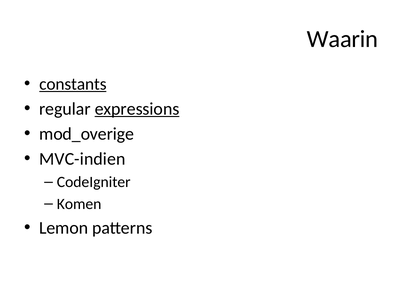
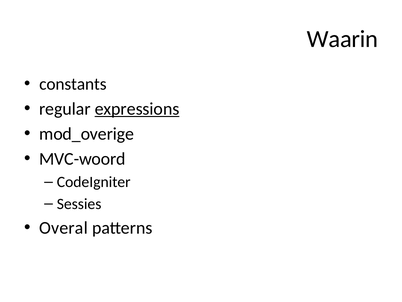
constants underline: present -> none (73, 84)
MVC-indien: MVC-indien -> MVC-woord (82, 159)
Komen: Komen -> Sessies (79, 204)
Lemon: Lemon -> Overal (63, 227)
